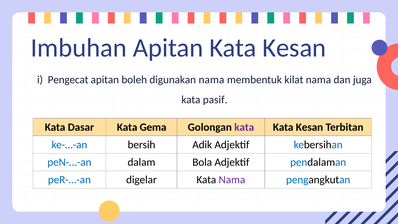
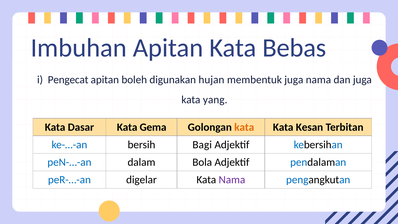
Apitan Kata Kesan: Kesan -> Bebas (294, 48)
digunakan nama: nama -> hujan (211, 80)
membentuk kilat: kilat -> juga (294, 80)
pasif: pasif -> yang (215, 100)
kata colour: purple -> orange (244, 127)
Adik: Adik -> Bagi (202, 145)
